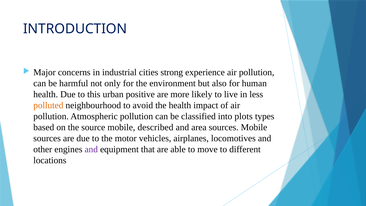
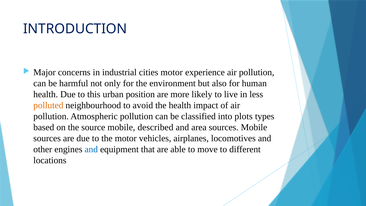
cities strong: strong -> motor (172, 72)
positive: positive -> position (140, 94)
and colour: purple -> blue (91, 149)
